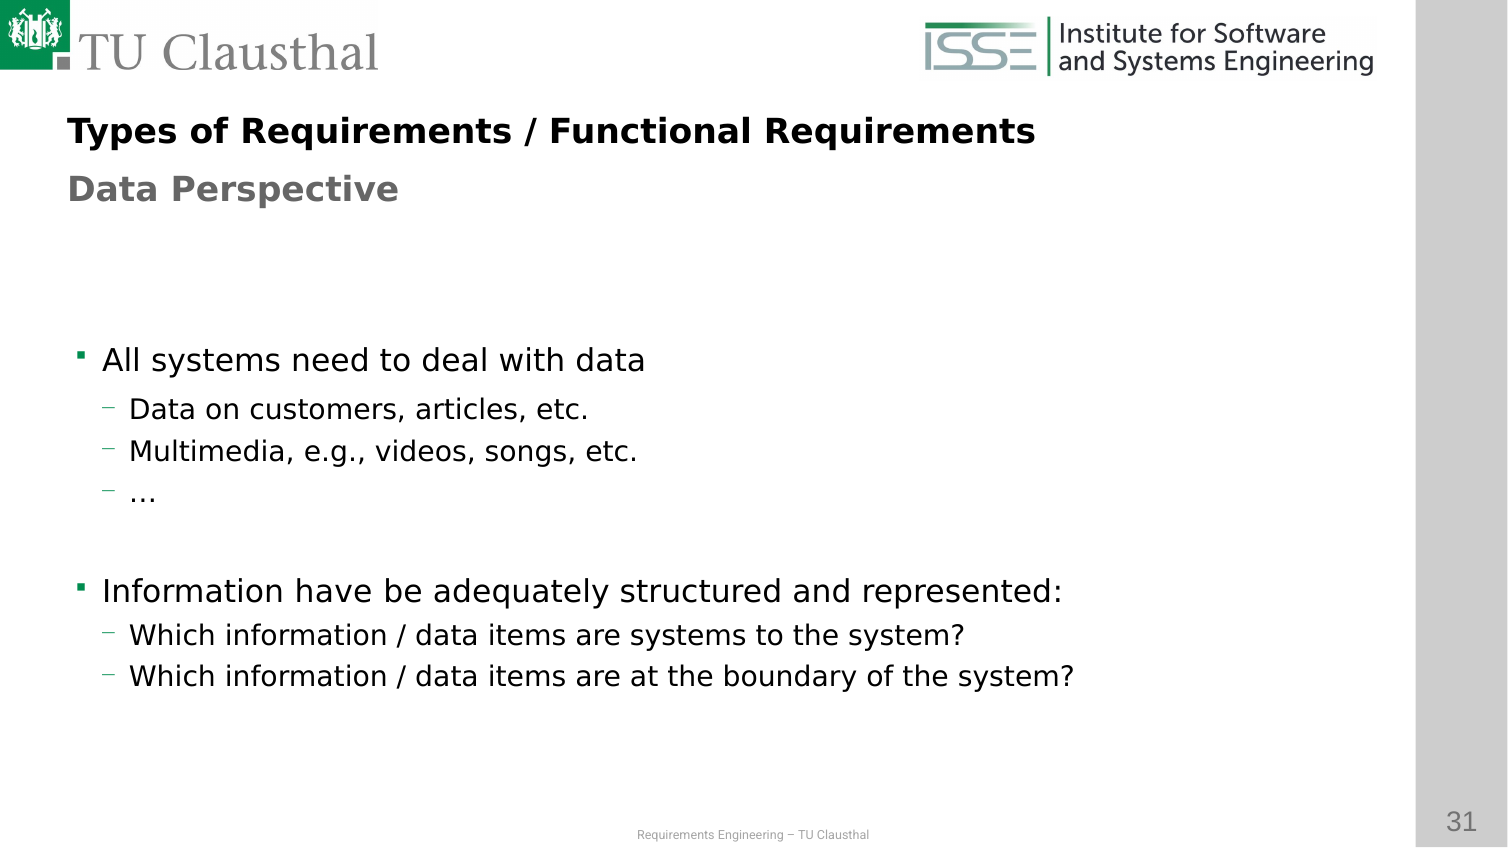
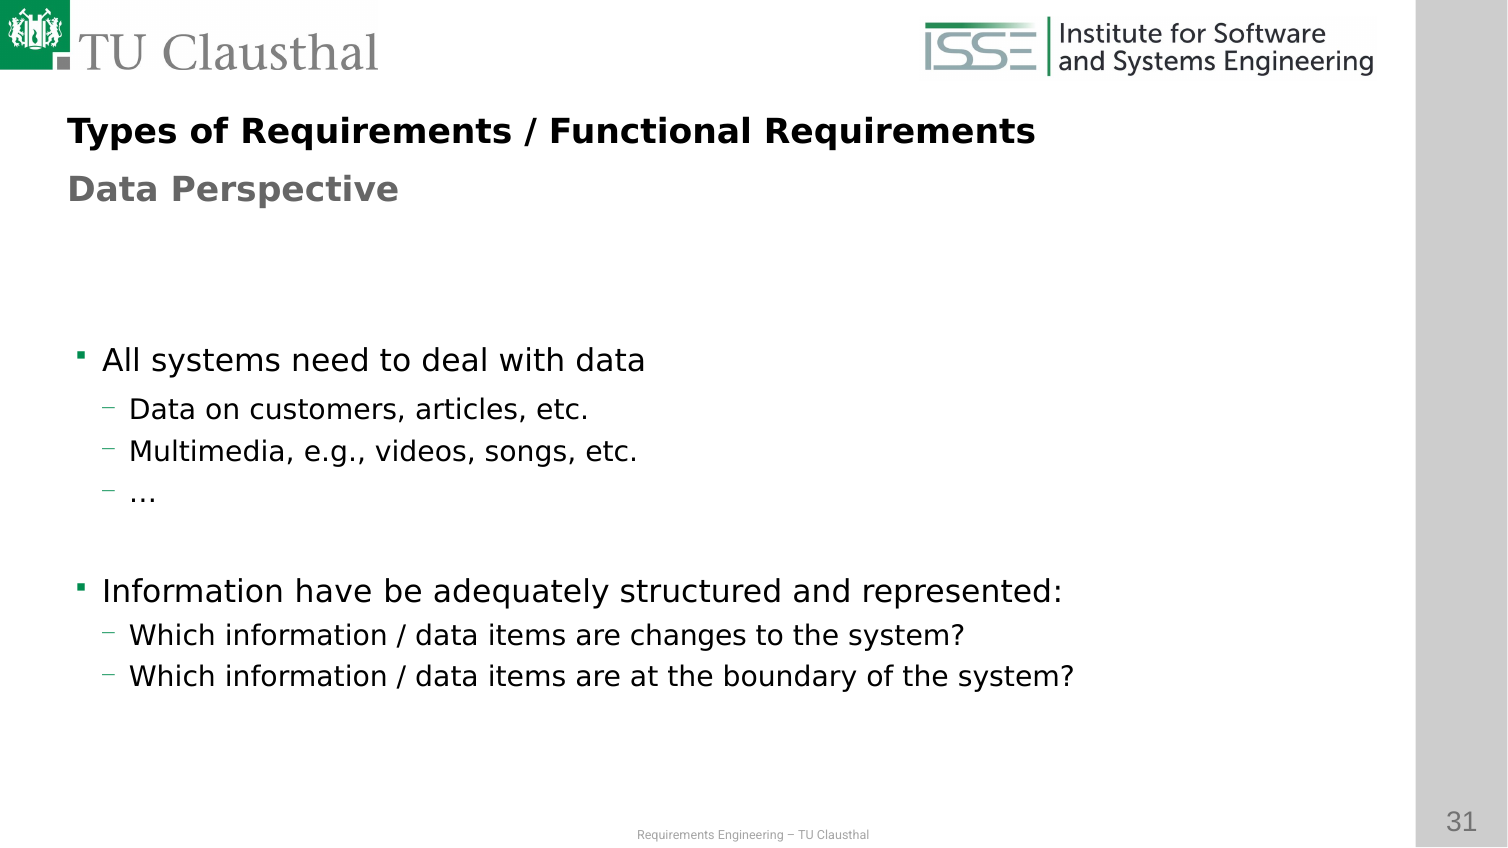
are systems: systems -> changes (688, 636)
